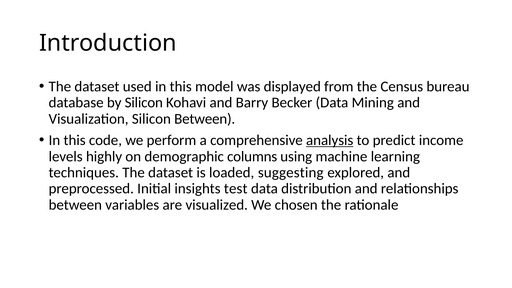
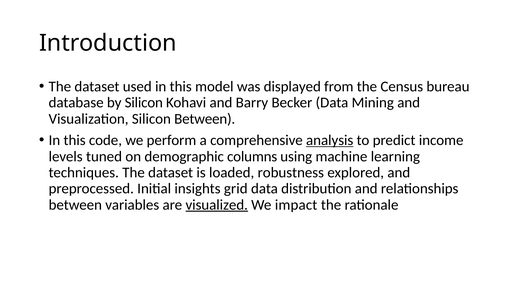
highly: highly -> tuned (104, 156)
suggesting: suggesting -> robustness (291, 173)
test: test -> grid (236, 189)
visualized underline: none -> present (217, 205)
chosen: chosen -> impact (296, 205)
